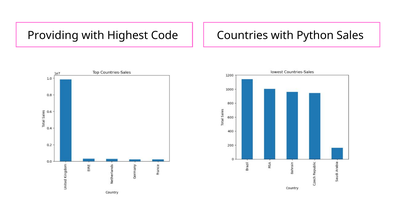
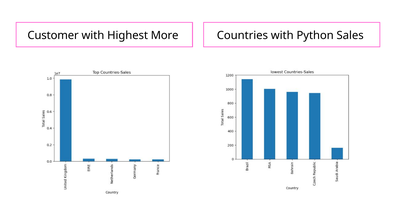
Providing: Providing -> Customer (53, 35)
Code: Code -> More (165, 35)
